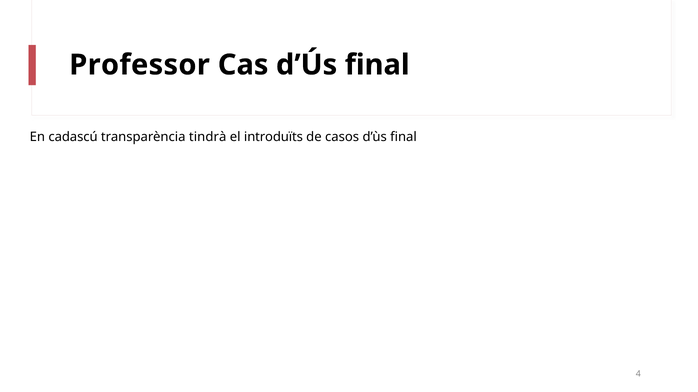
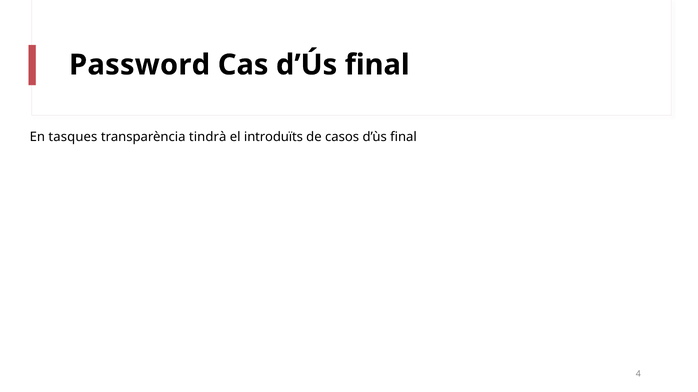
Professor: Professor -> Password (140, 65)
cadascú: cadascú -> tasques (73, 137)
